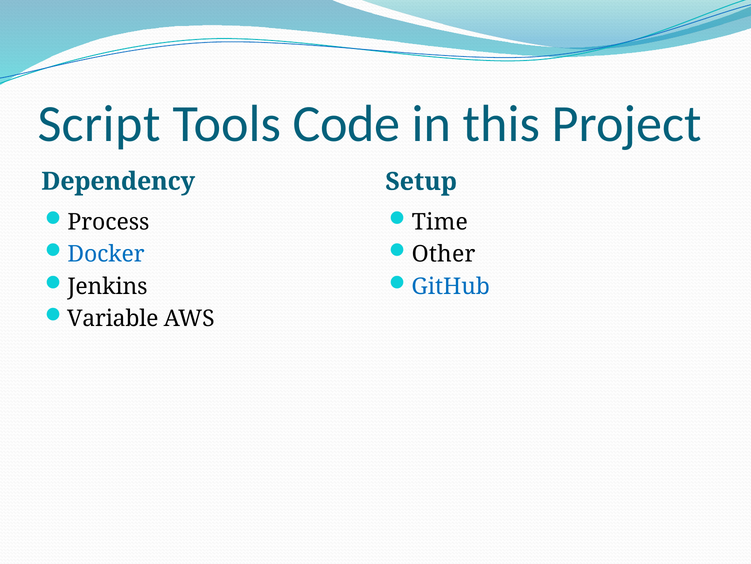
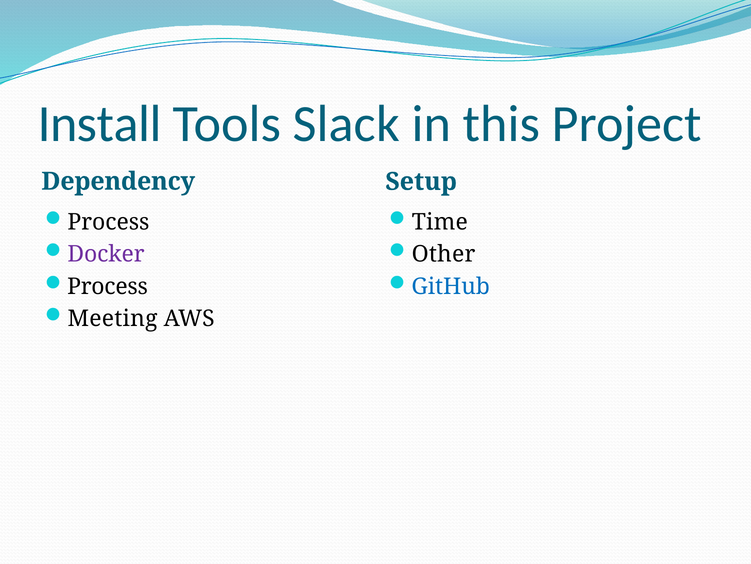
Script: Script -> Install (100, 124)
Code: Code -> Slack (346, 124)
Docker colour: blue -> purple (106, 254)
Jenkins: Jenkins -> Process (108, 286)
Variable: Variable -> Meeting (113, 318)
